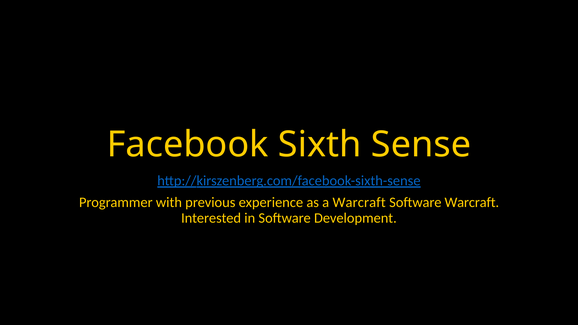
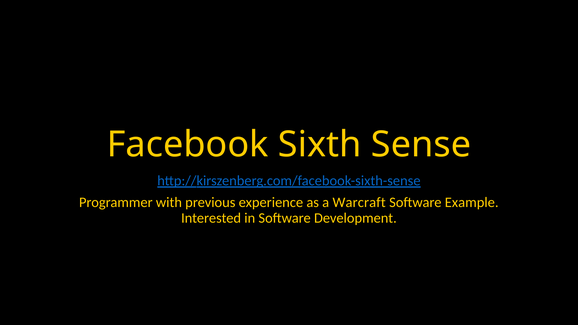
Software Warcraft: Warcraft -> Example (472, 203)
